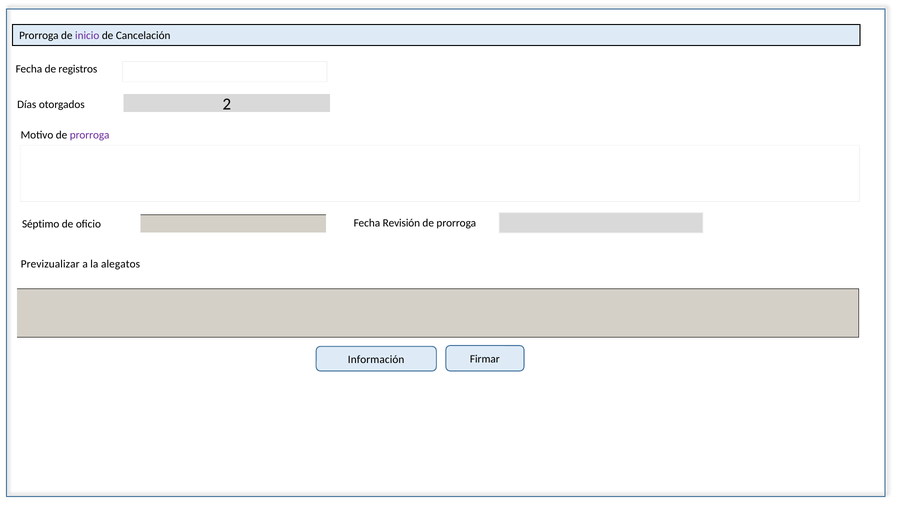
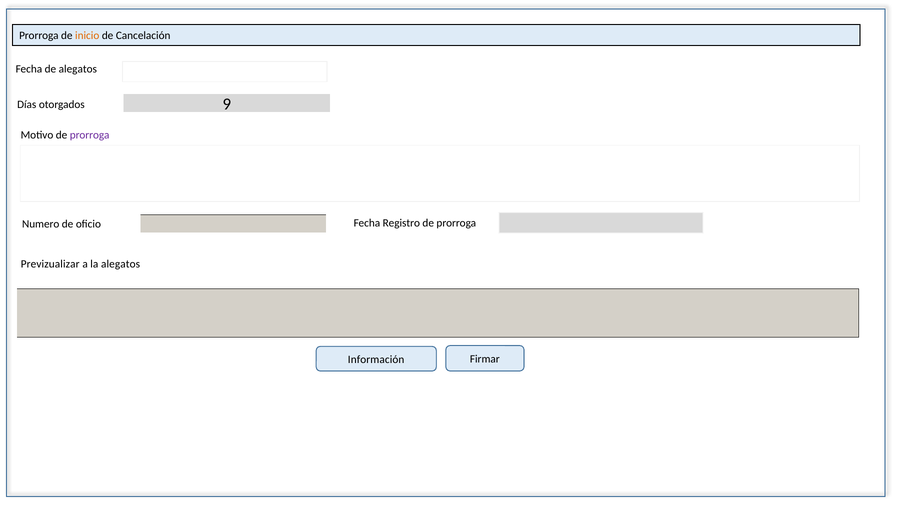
inicio colour: purple -> orange (87, 36)
de registros: registros -> alegatos (78, 69)
2: 2 -> 9 (227, 104)
Séptimo: Séptimo -> Numero (41, 224)
Revisión: Revisión -> Registro (401, 223)
